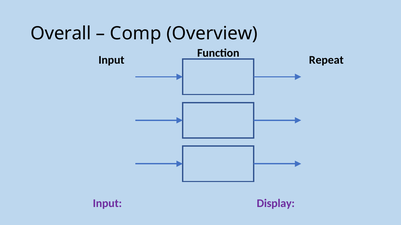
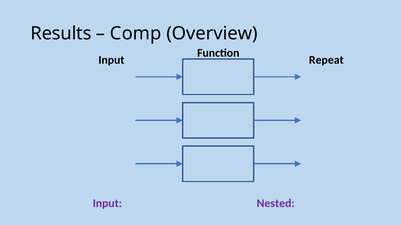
Overall: Overall -> Results (61, 34)
Display: Display -> Nested (276, 204)
